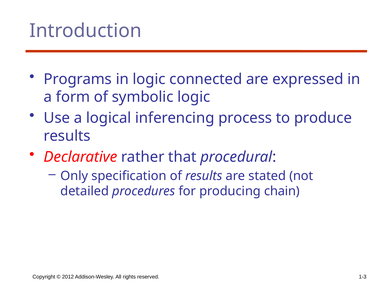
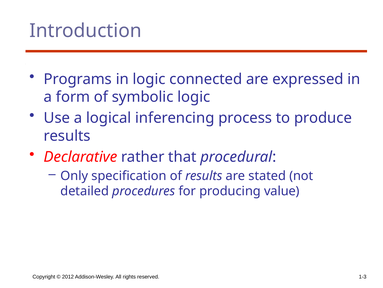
chain: chain -> value (282, 191)
